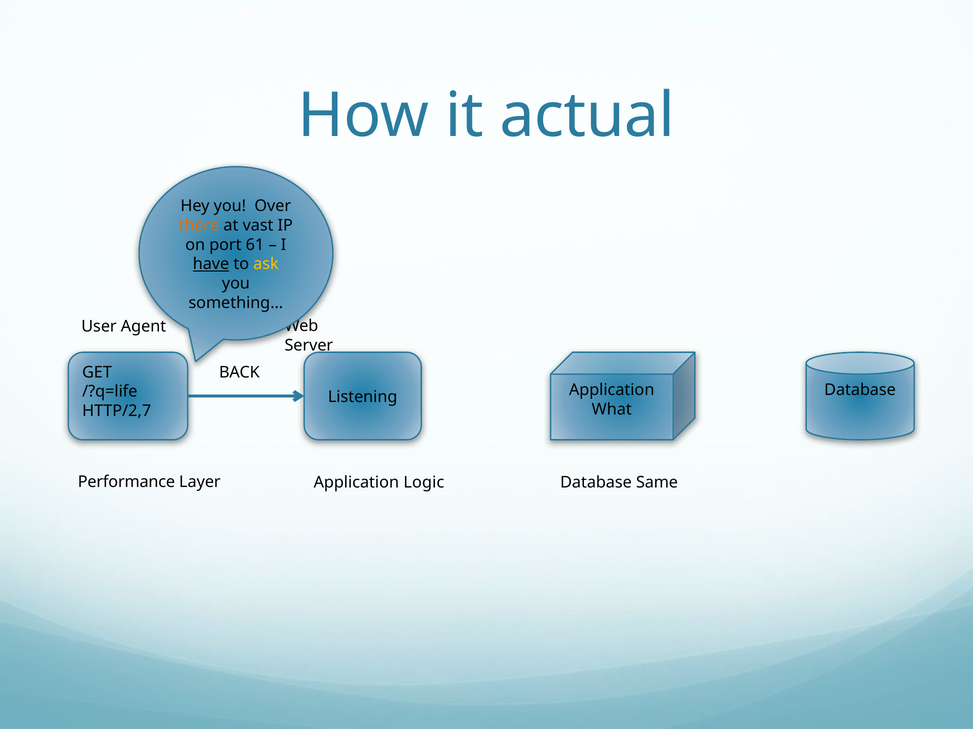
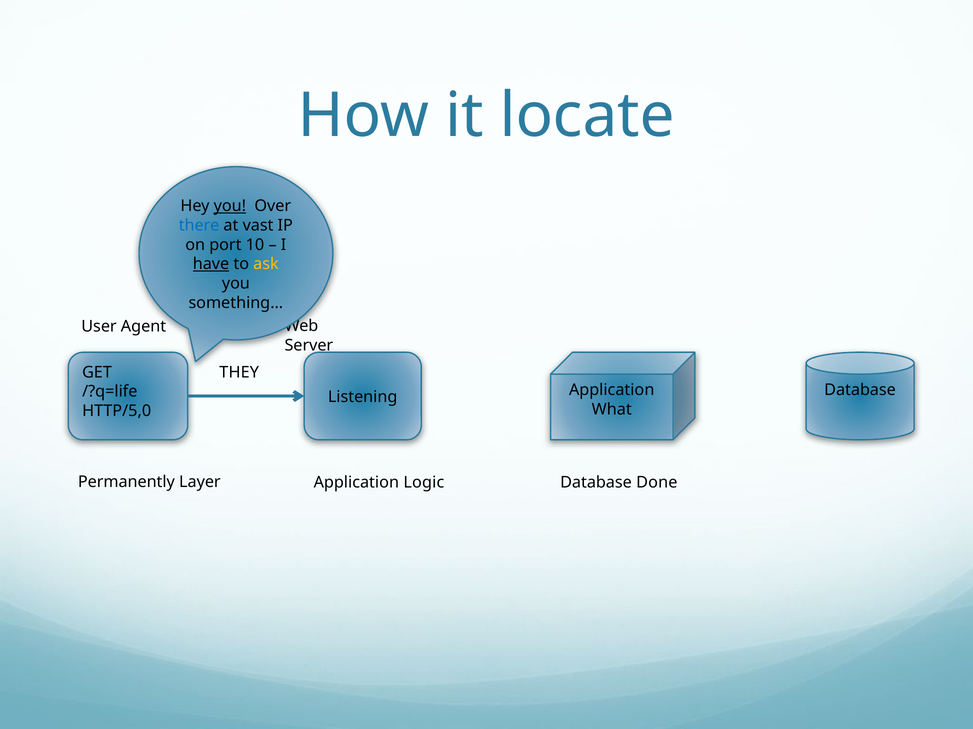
actual: actual -> locate (587, 116)
you underline: none -> present (230, 206)
there colour: orange -> blue (199, 225)
61: 61 -> 10 (255, 245)
BACK: BACK -> THEY (239, 373)
HTTP/2,7: HTTP/2,7 -> HTTP/5,0 (117, 411)
Performance: Performance -> Permanently (126, 483)
Same: Same -> Done (657, 483)
